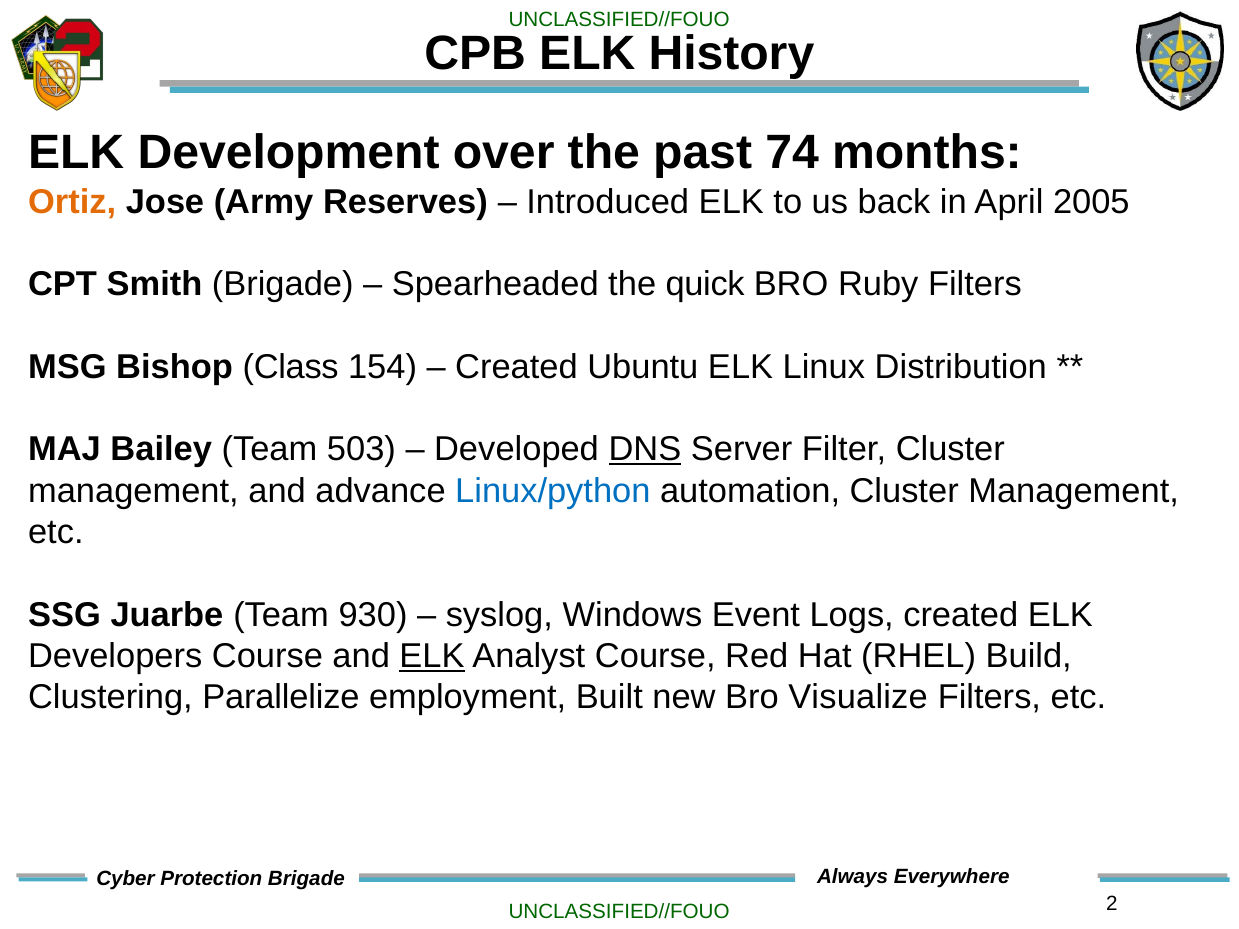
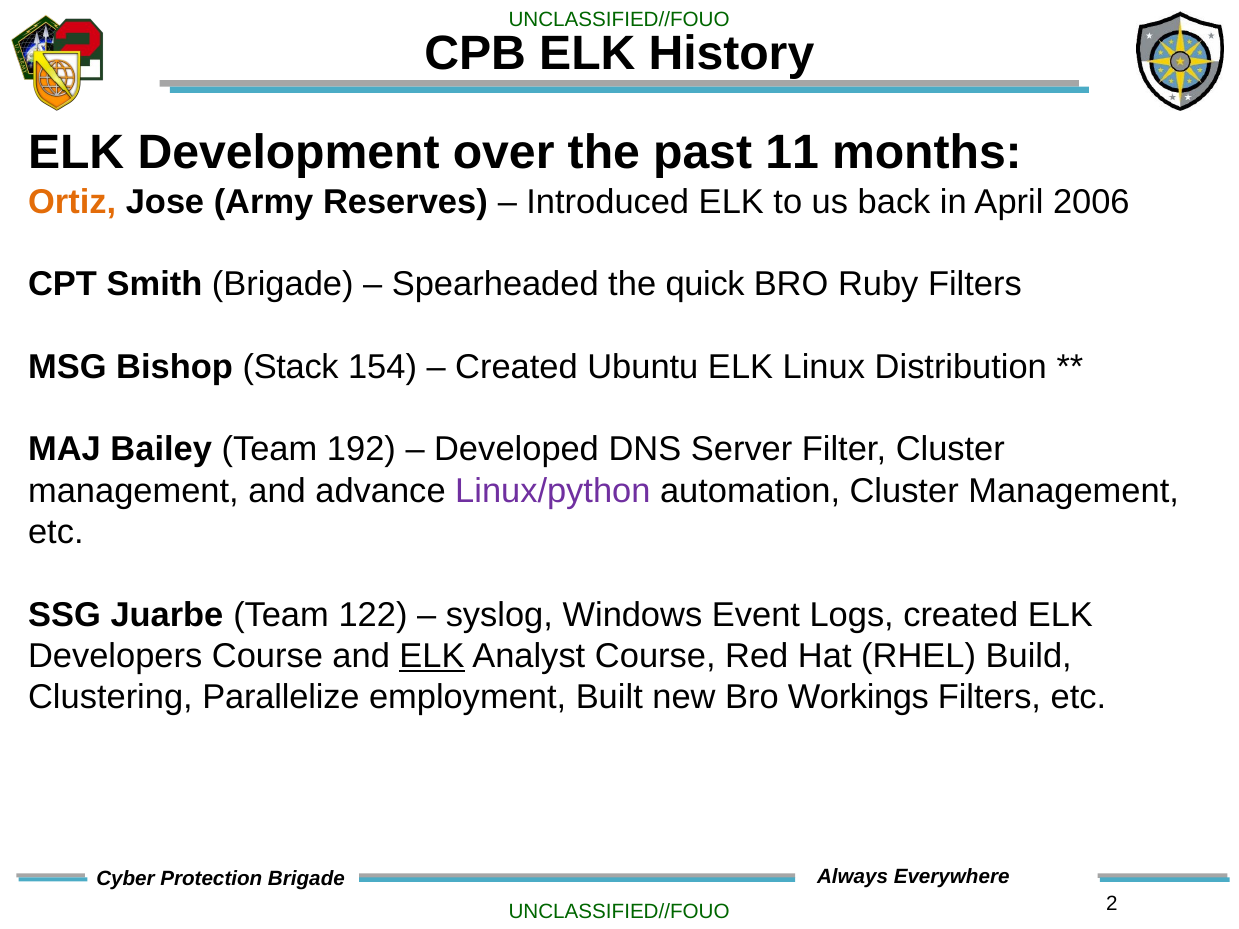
74: 74 -> 11 (792, 153)
2005: 2005 -> 2006 (1091, 202)
Class: Class -> Stack (291, 367)
503: 503 -> 192 (361, 450)
DNS underline: present -> none (645, 450)
Linux/python colour: blue -> purple (553, 491)
930: 930 -> 122 (373, 615)
Visualize: Visualize -> Workings (858, 698)
